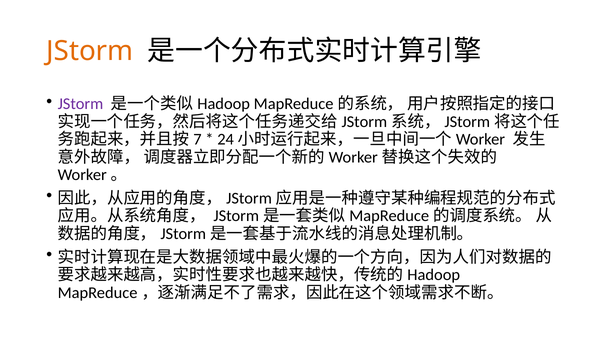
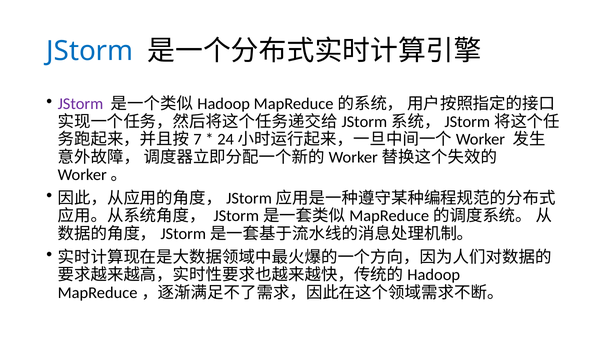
JStorm colour: orange -> blue (90, 51)
